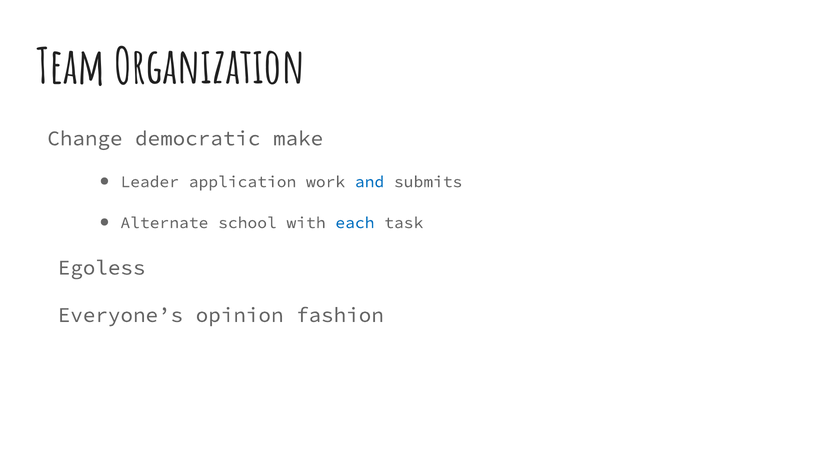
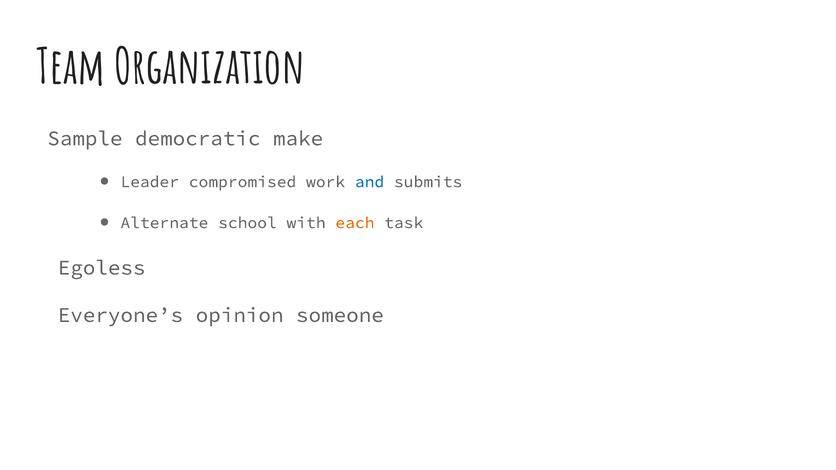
Change: Change -> Sample (85, 138)
application: application -> compromised (243, 182)
each colour: blue -> orange (355, 223)
fashion: fashion -> someone (340, 315)
